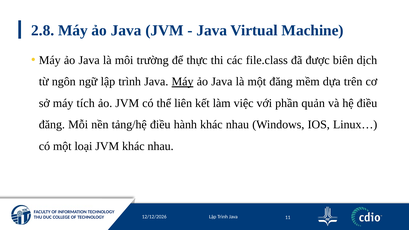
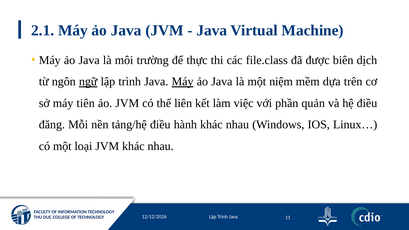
2.8: 2.8 -> 2.1 (43, 31)
ngữ underline: none -> present (88, 82)
một đăng: đăng -> niệm (281, 82)
tích: tích -> tiên (86, 103)
